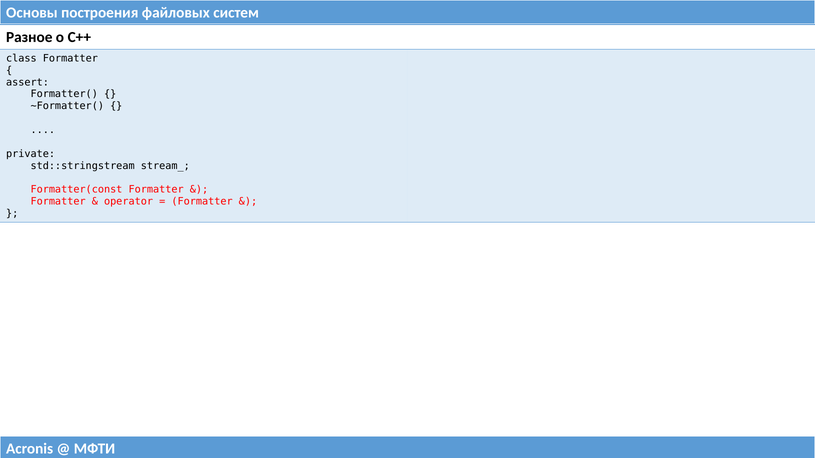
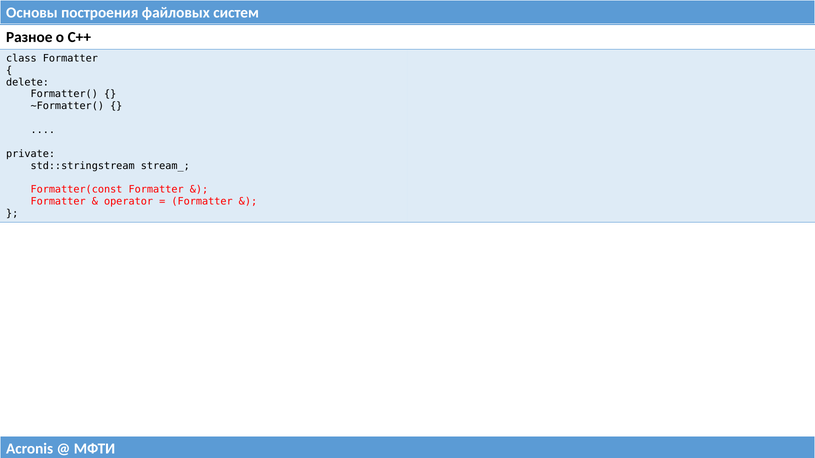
assert: assert -> delete (28, 82)
